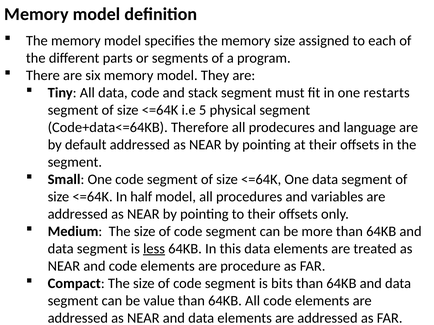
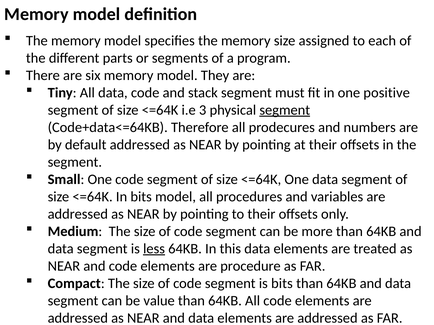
restarts: restarts -> positive (387, 93)
5: 5 -> 3 (203, 110)
segment underline: none -> present (285, 110)
language: language -> numbers (370, 128)
In half: half -> bits (141, 197)
